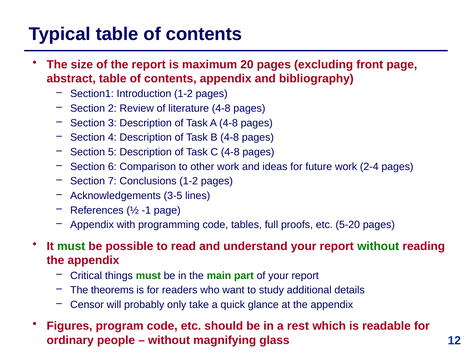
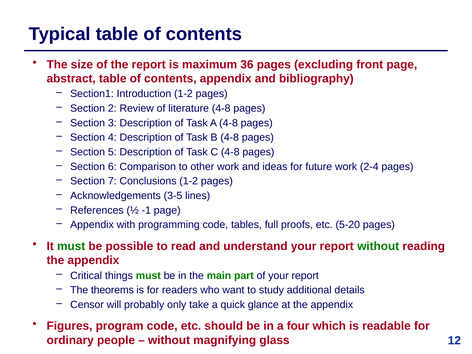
20: 20 -> 36 (247, 64)
rest: rest -> four (298, 326)
